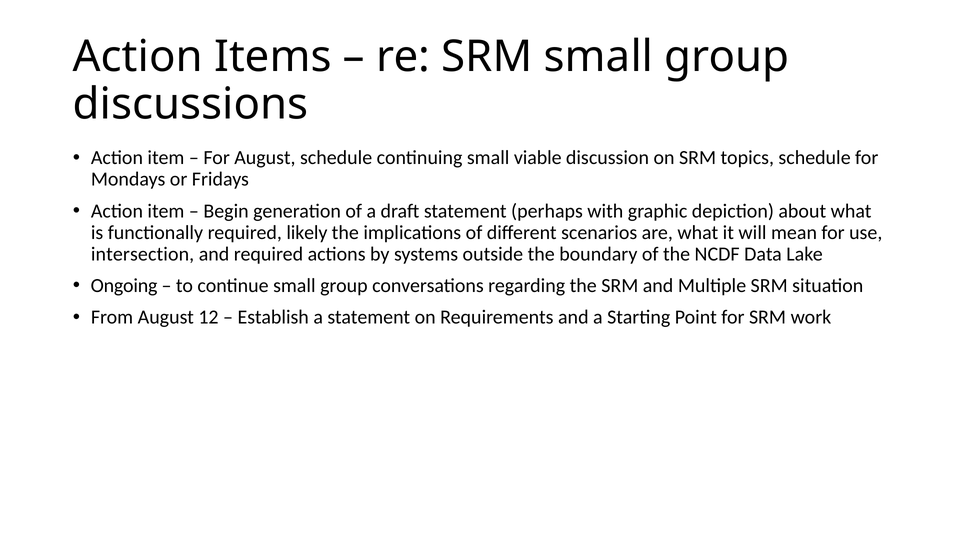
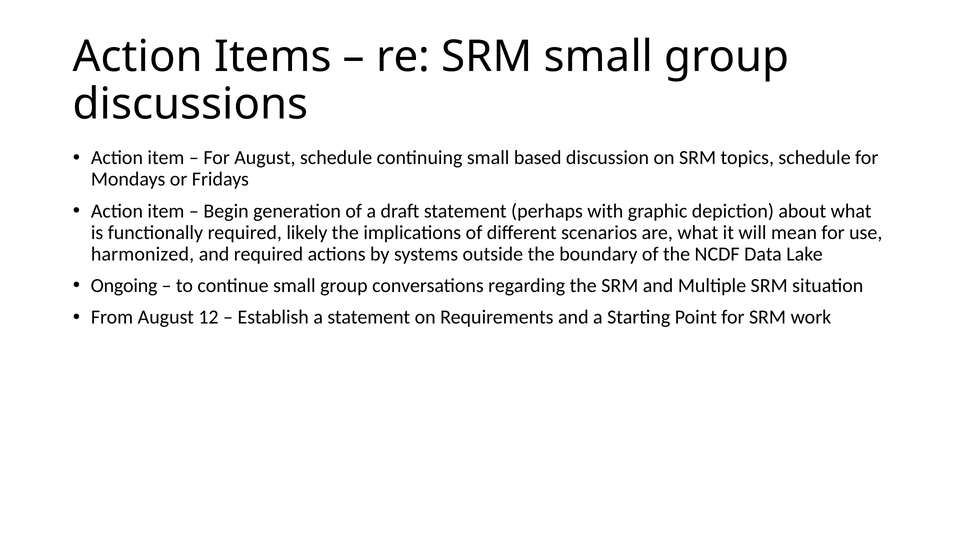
viable: viable -> based (538, 158)
intersection: intersection -> harmonized (143, 254)
